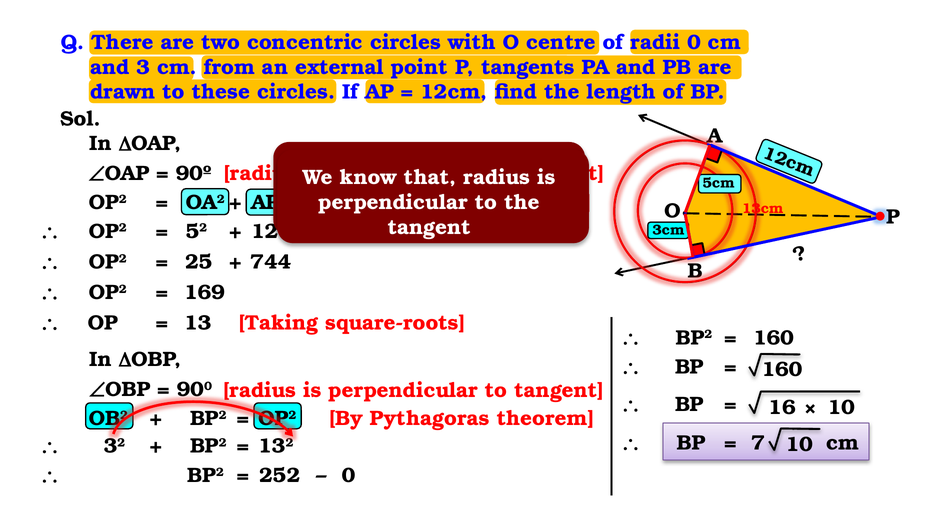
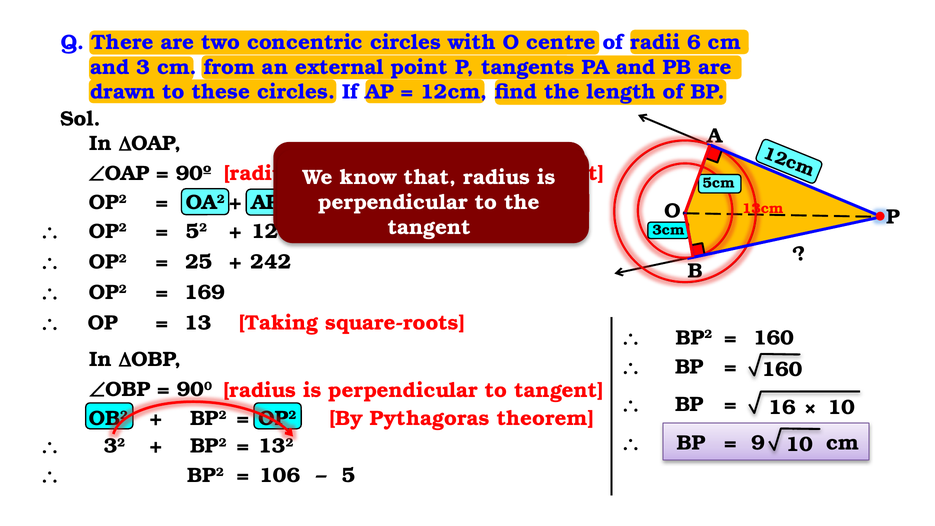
radii 0: 0 -> 6 (694, 42)
744: 744 -> 242 (271, 262)
7: 7 -> 9 (758, 443)
252: 252 -> 106 (280, 475)
0: 0 -> 5 (349, 475)
